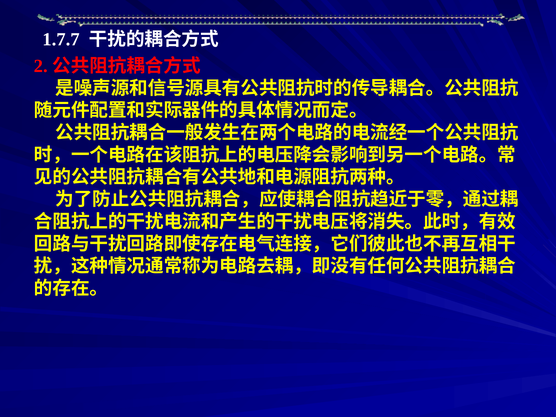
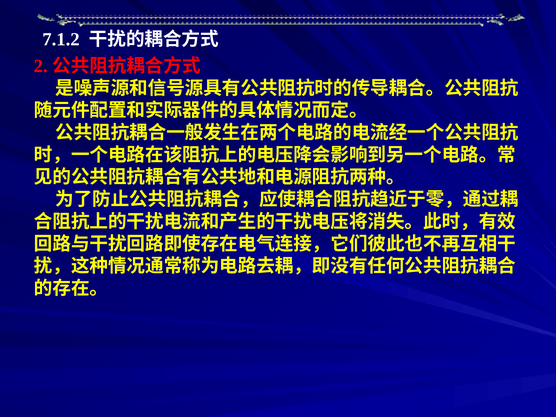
1.7.7: 1.7.7 -> 7.1.2 (61, 39)
